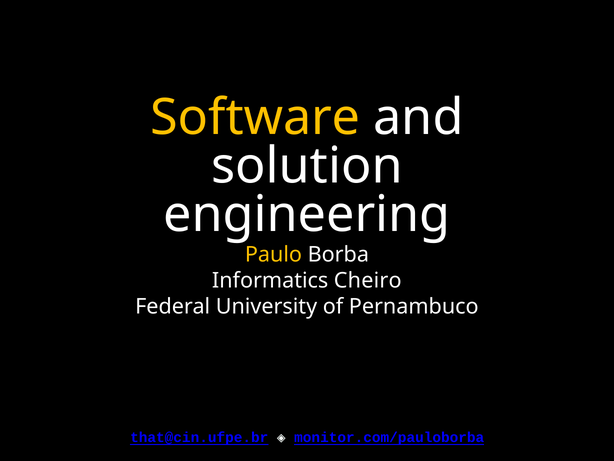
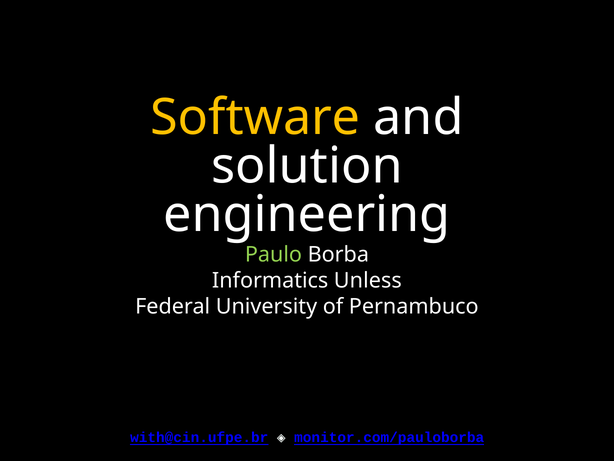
Paulo colour: yellow -> light green (273, 254)
Cheiro: Cheiro -> Unless (368, 280)
that@cin.ufpe.br: that@cin.ufpe.br -> with@cin.ufpe.br (199, 437)
